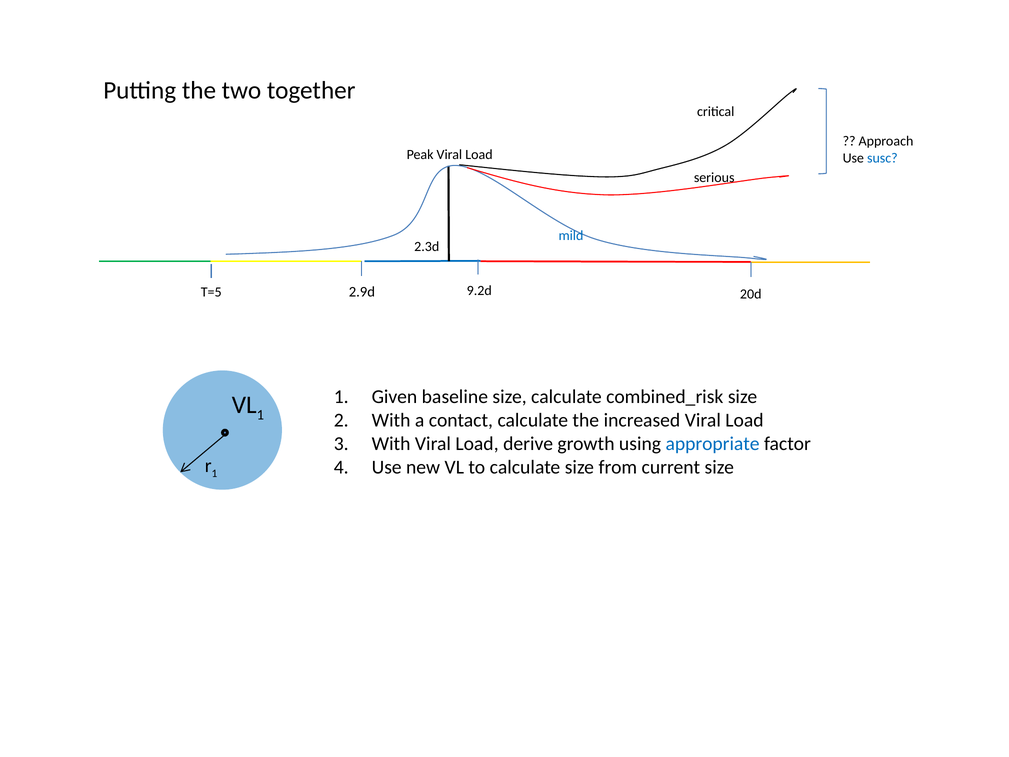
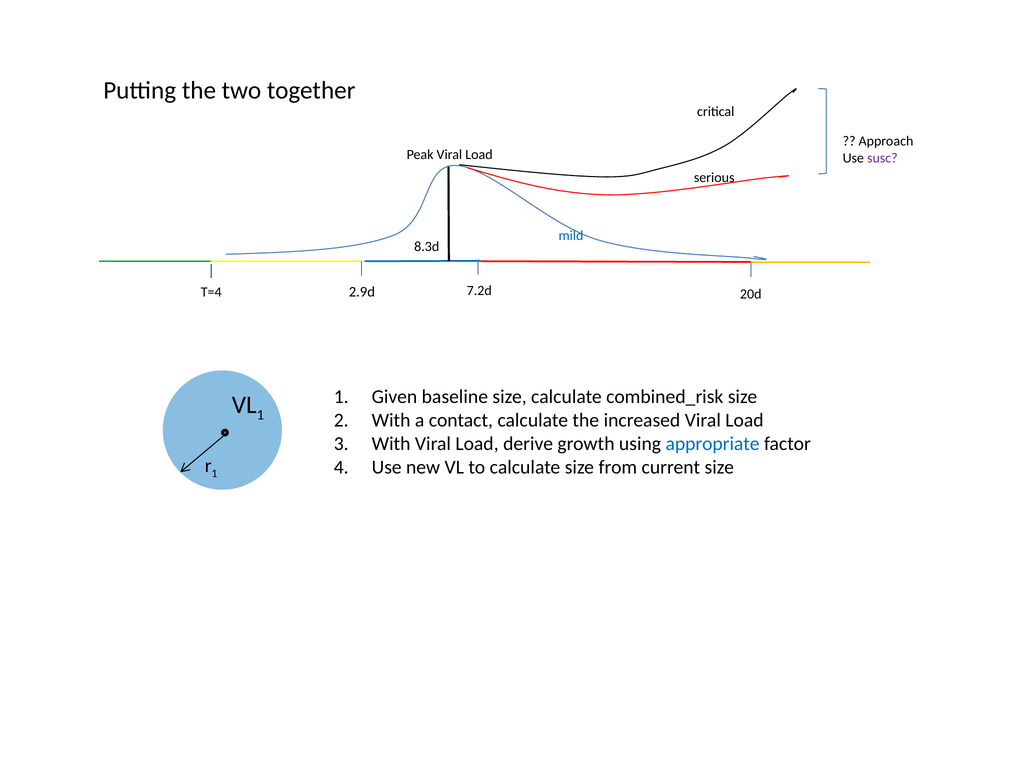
susc colour: blue -> purple (882, 158)
2.3d: 2.3d -> 8.3d (427, 246)
T=5: T=5 -> T=4 (211, 292)
9.2d: 9.2d -> 7.2d (479, 290)
